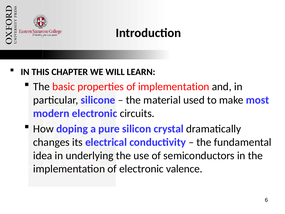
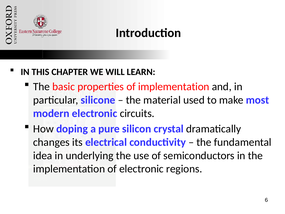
valence: valence -> regions (184, 169)
